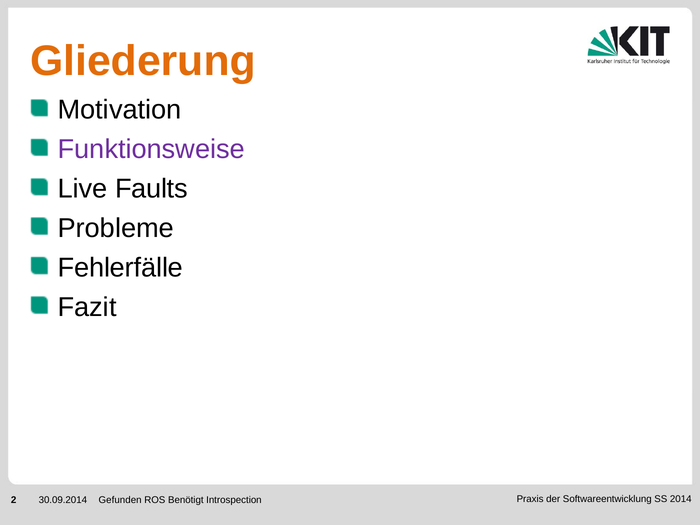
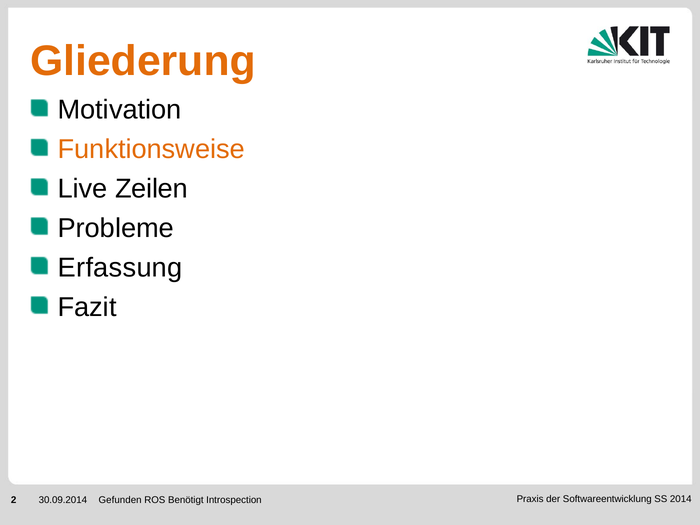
Funktionsweise colour: purple -> orange (151, 149)
Faults: Faults -> Zeilen (151, 189)
Fehlerfälle: Fehlerfälle -> Erfassung (120, 268)
